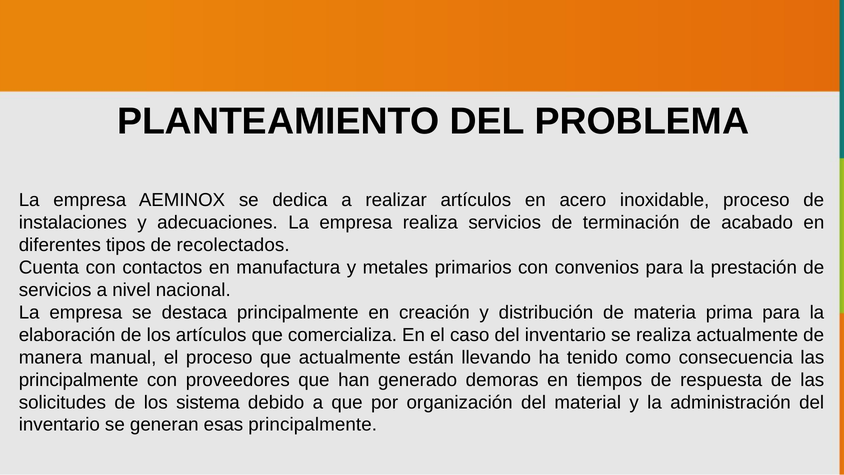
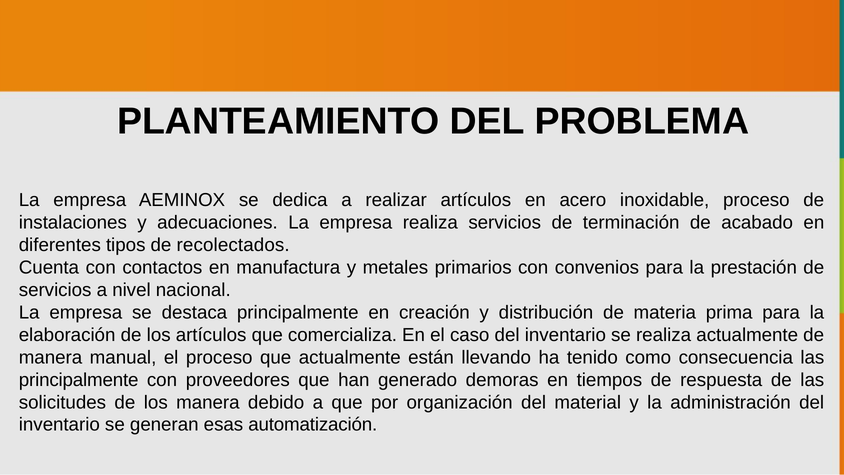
los sistema: sistema -> manera (208, 402)
esas principalmente: principalmente -> automatización (313, 425)
